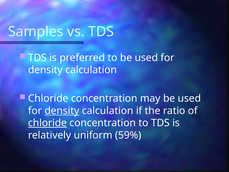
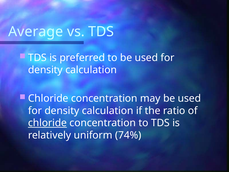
Samples: Samples -> Average (36, 32)
density underline: present -> none (62, 111)
59%: 59% -> 74% (128, 135)
